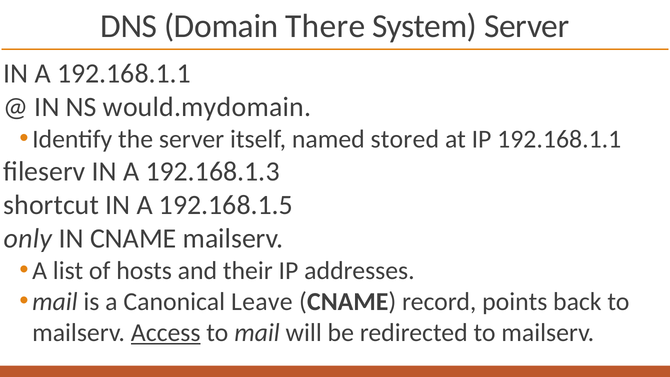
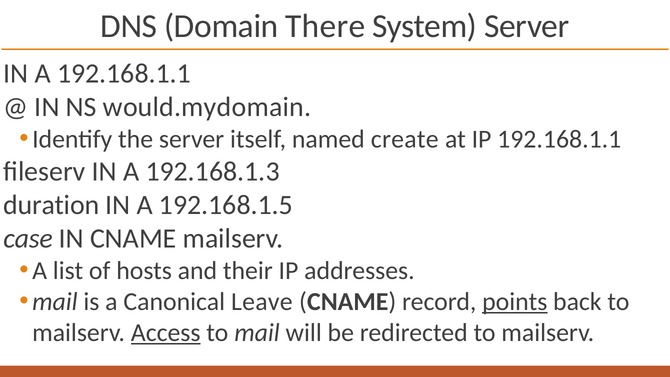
stored: stored -> create (405, 139)
shortcut: shortcut -> duration (51, 205)
only: only -> case (28, 238)
points underline: none -> present (515, 302)
